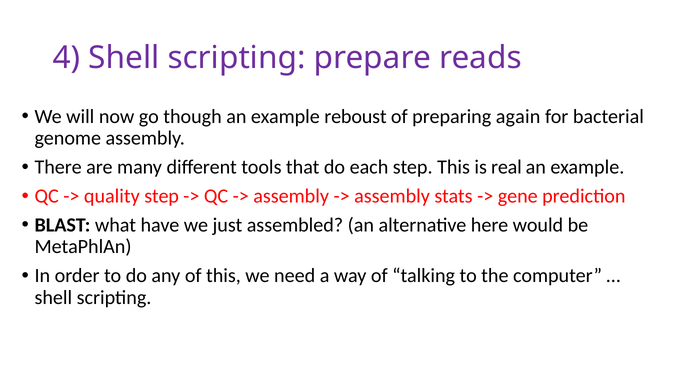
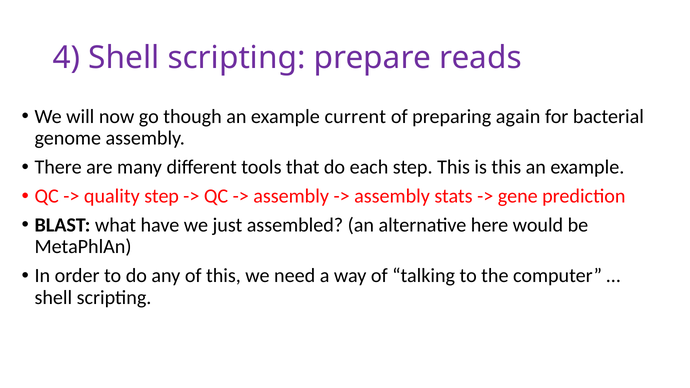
reboust: reboust -> current (355, 117)
is real: real -> this (506, 167)
